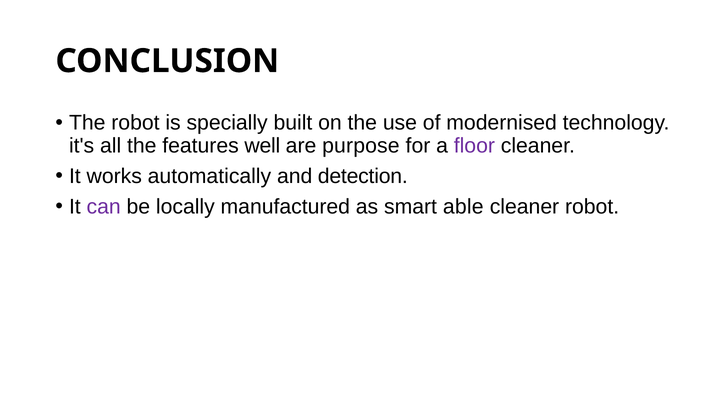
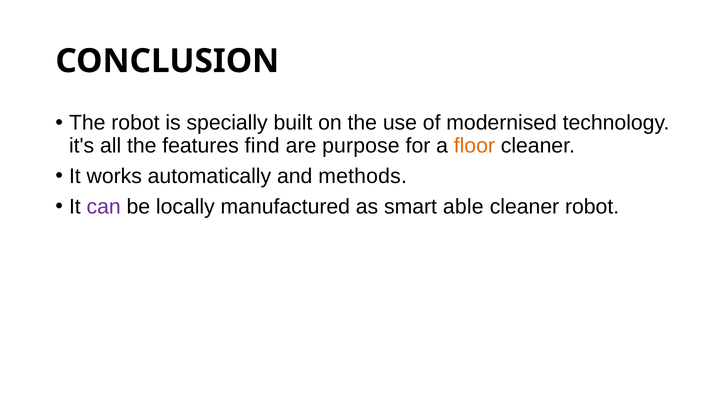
well: well -> find (262, 146)
floor colour: purple -> orange (474, 146)
detection: detection -> methods (363, 176)
